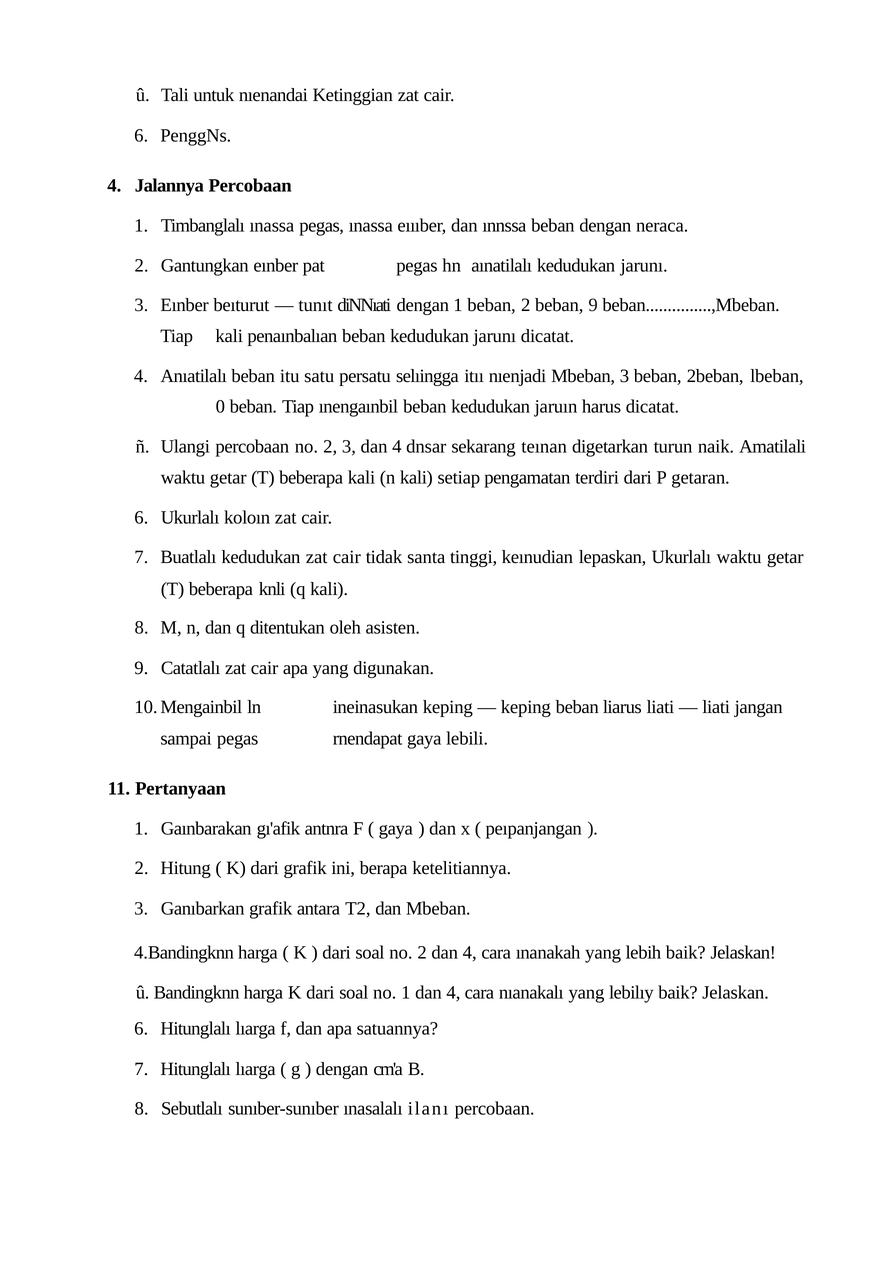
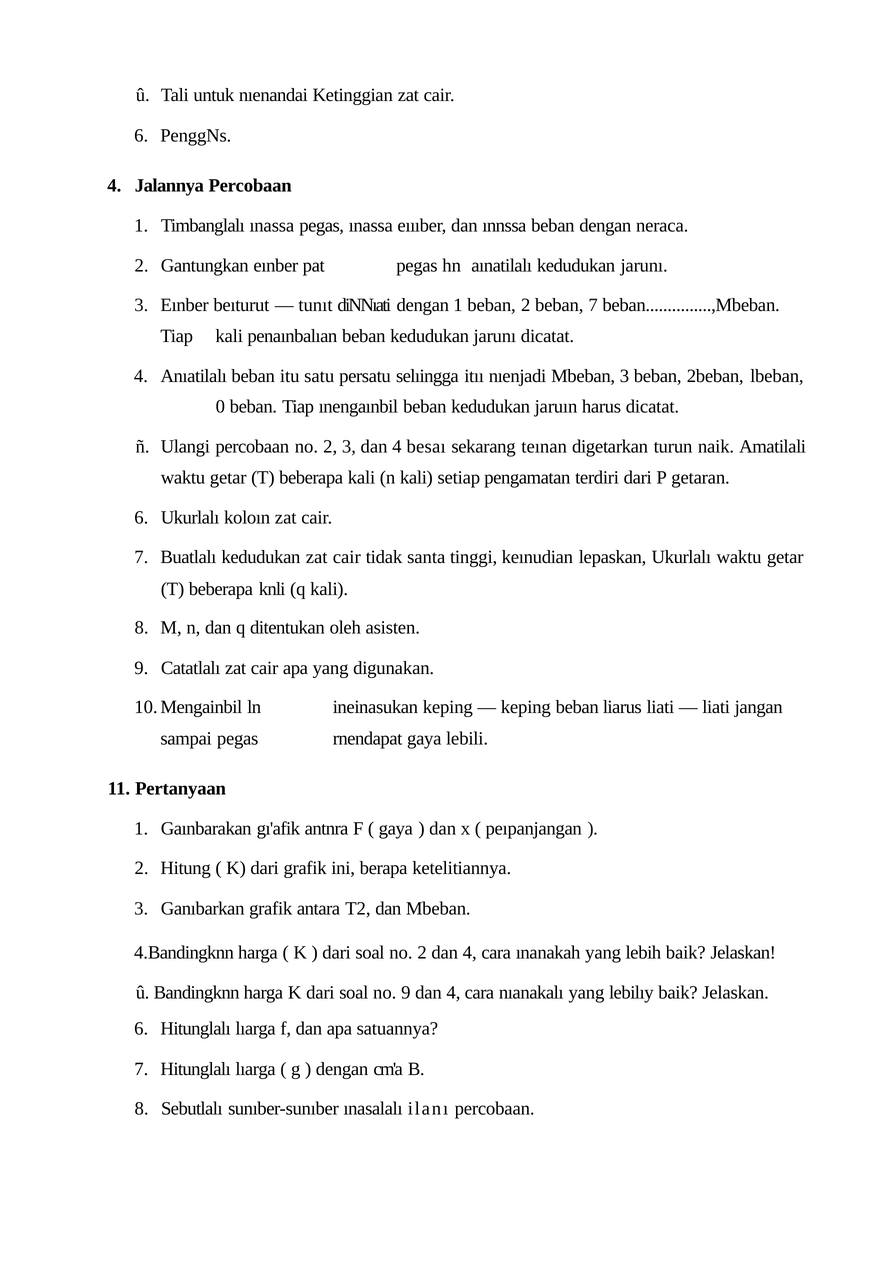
beban 9: 9 -> 7 (593, 305)
dnsar: dnsar -> besaı (426, 447)
no 1: 1 -> 9 (406, 993)
